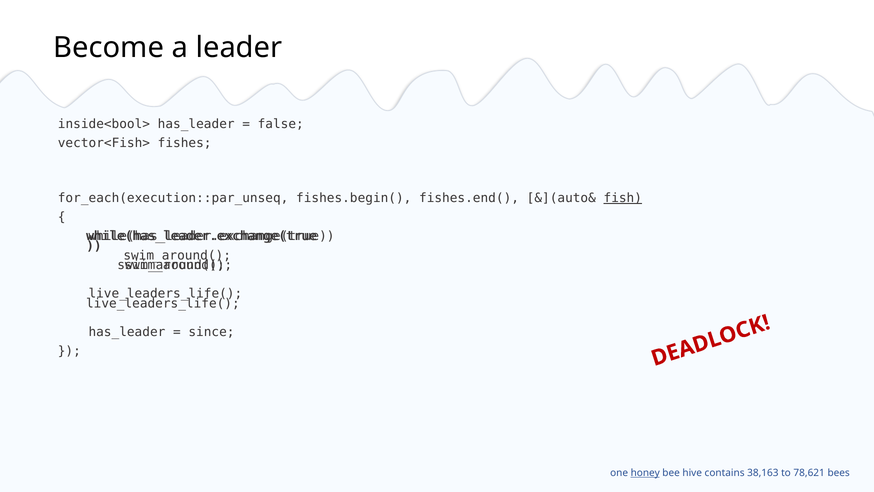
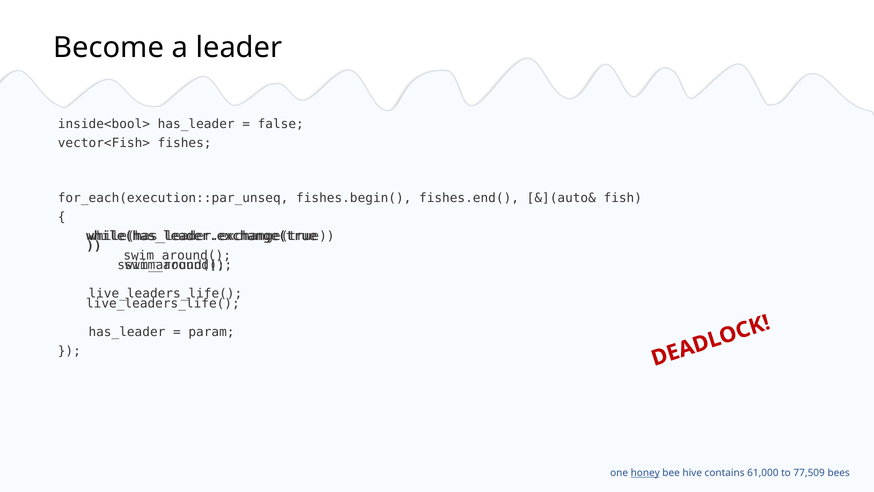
fish underline: present -> none (623, 198)
since: since -> param (211, 332)
38,163: 38,163 -> 61,000 (763, 473)
78,621: 78,621 -> 77,509 (809, 473)
